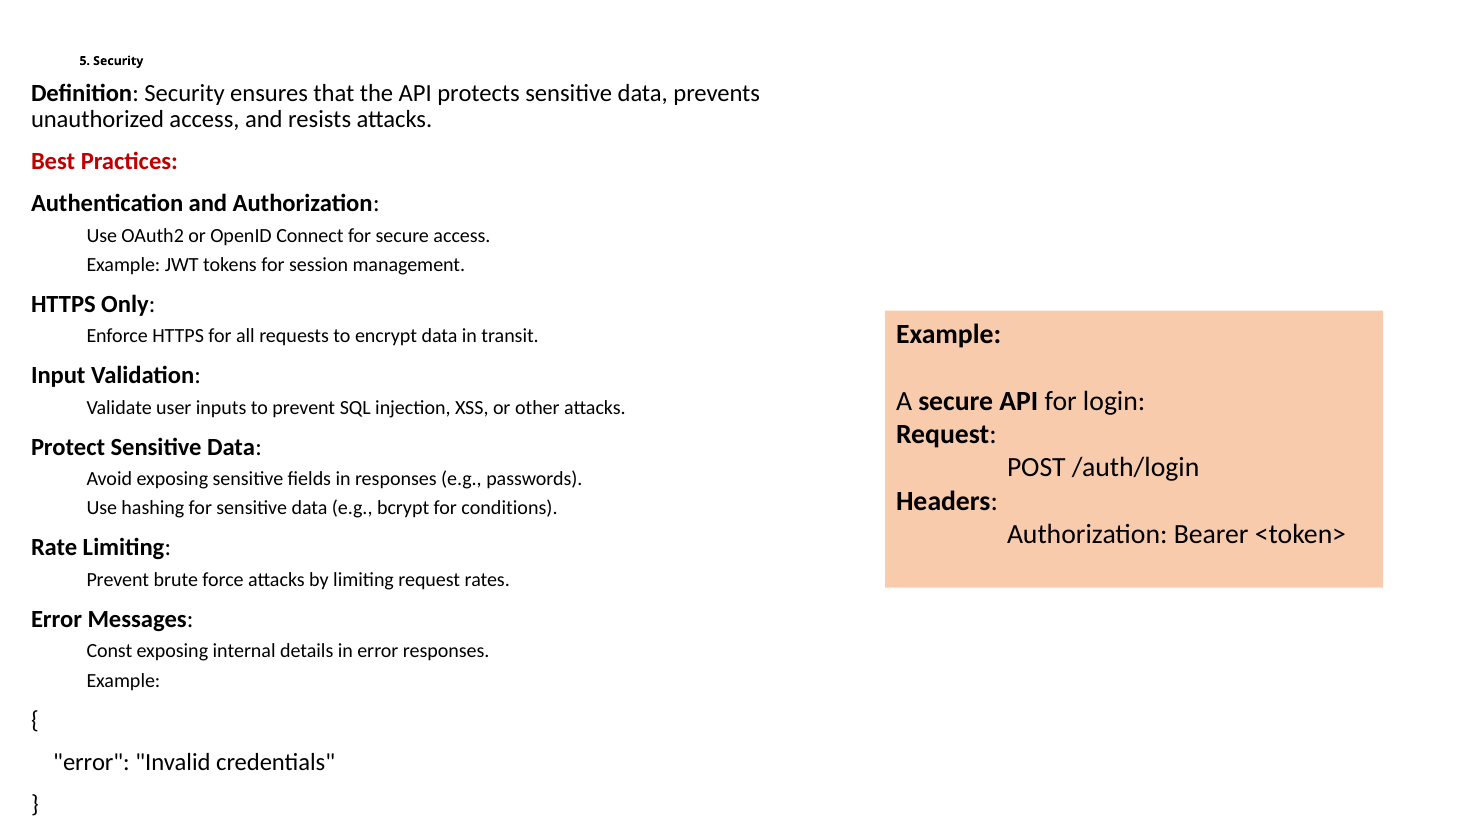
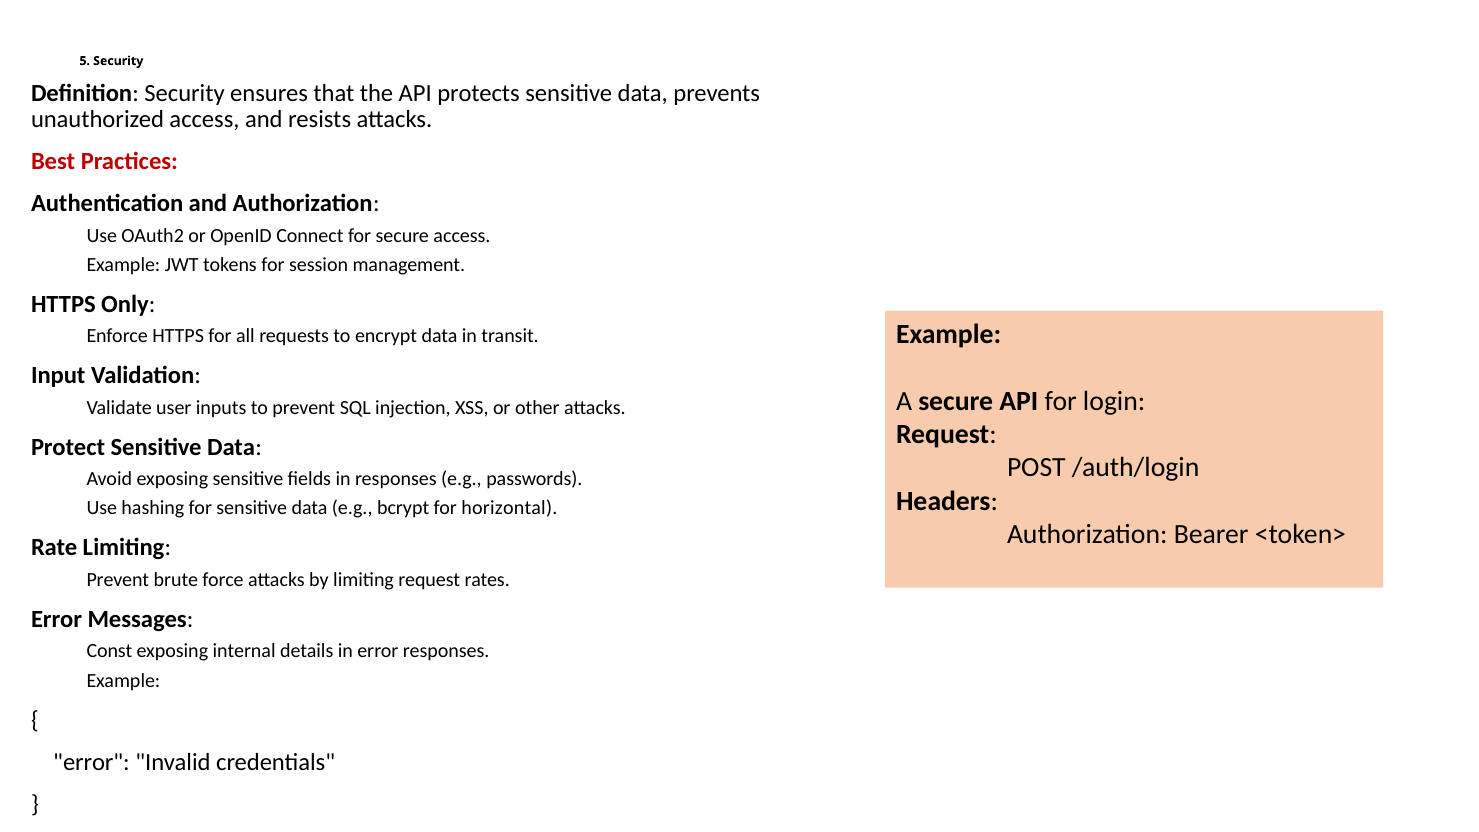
conditions: conditions -> horizontal (509, 508)
